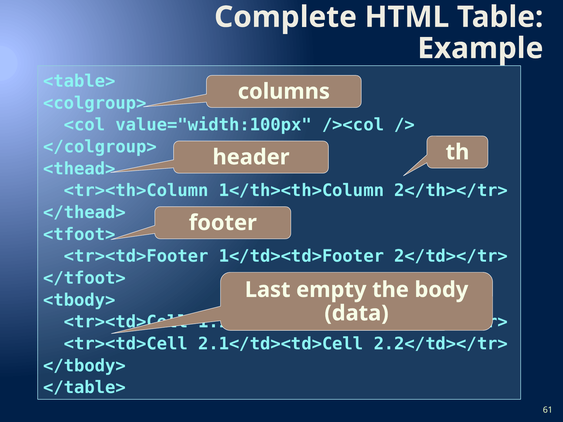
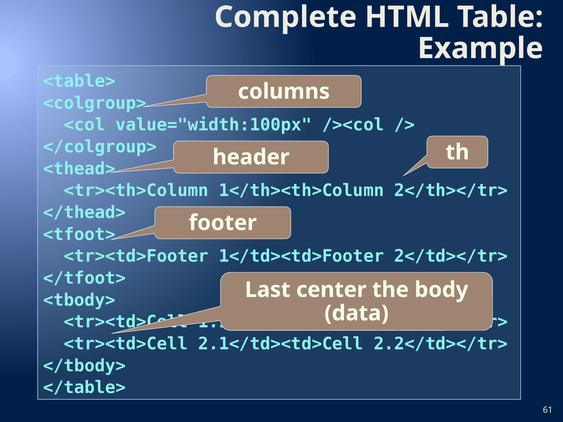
empty: empty -> center (331, 290)
